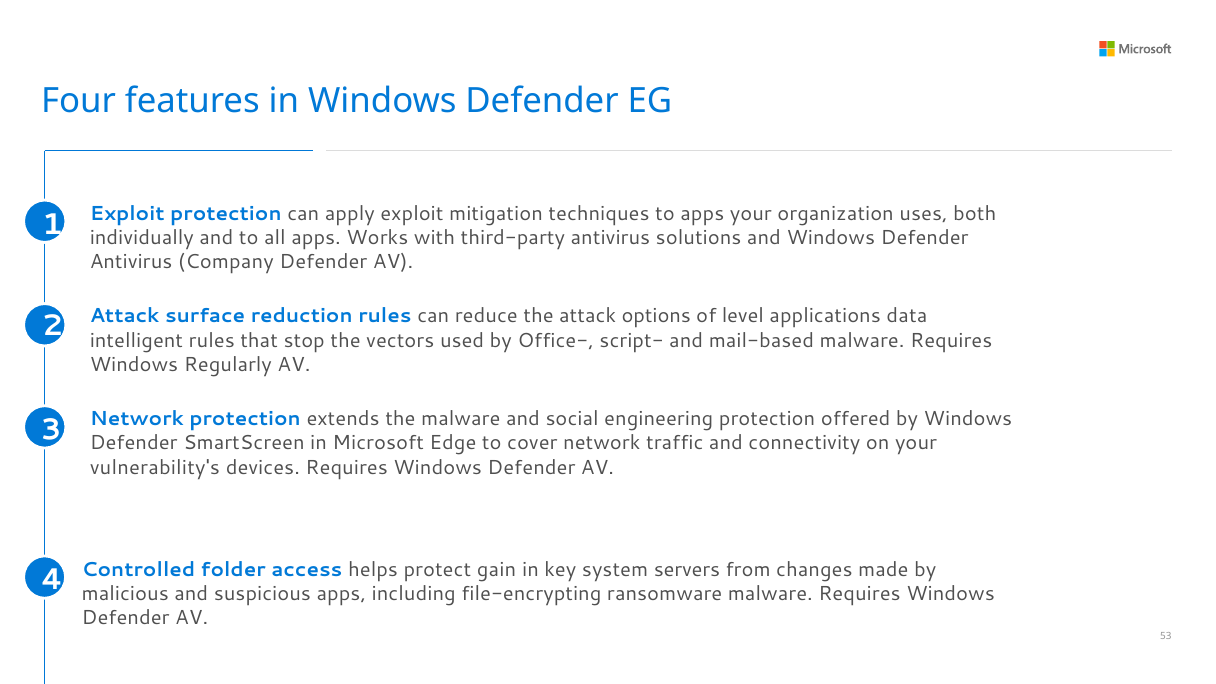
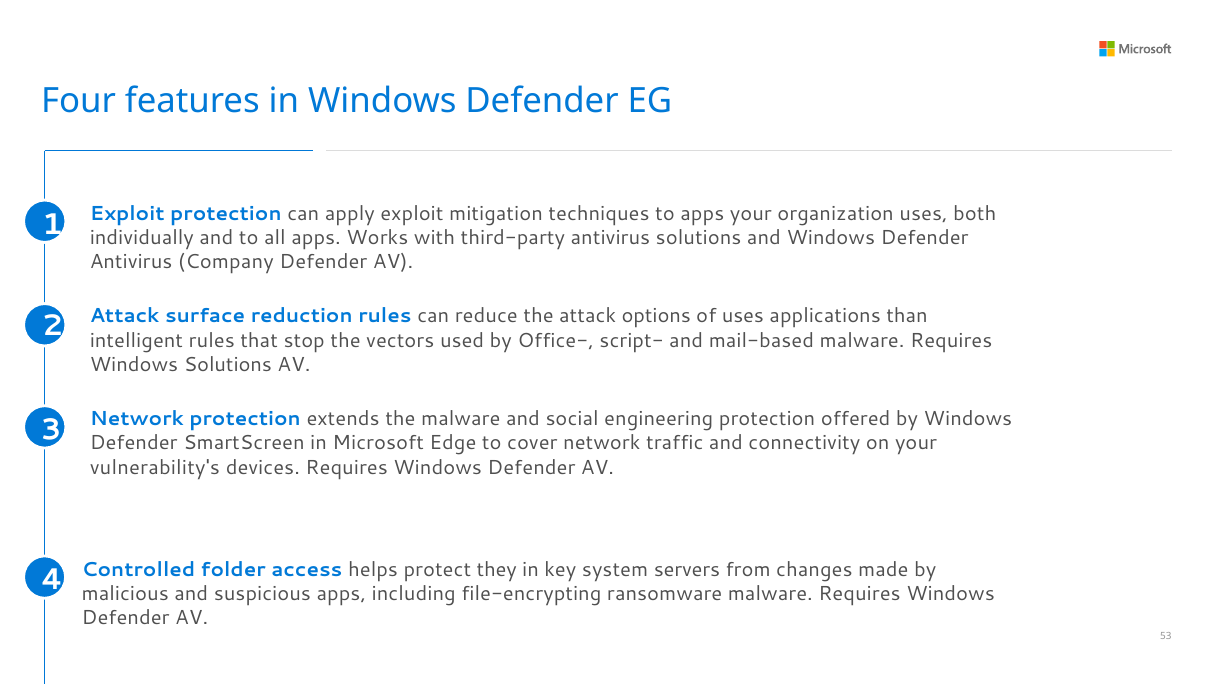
of level: level -> uses (743, 316)
data: data -> than (907, 316)
Windows Regularly: Regularly -> Solutions (228, 365)
gain: gain -> they (497, 569)
